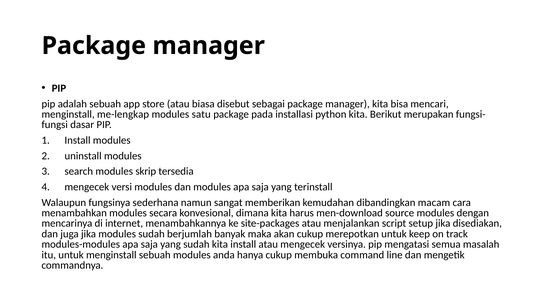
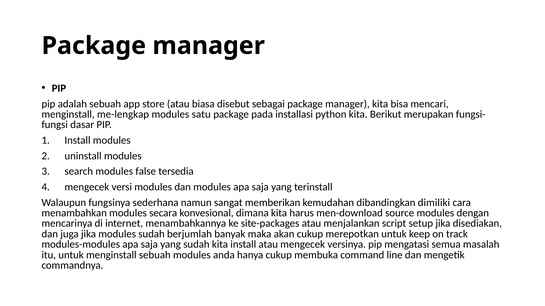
skrip: skrip -> false (146, 172)
macam: macam -> dimiliki (434, 203)
